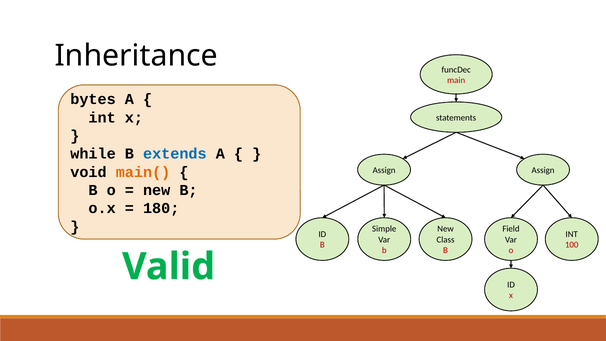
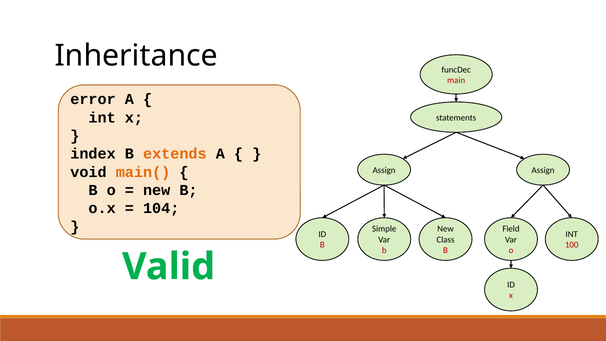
bytes: bytes -> error (93, 99)
while: while -> index (93, 154)
extends colour: blue -> orange (175, 154)
180: 180 -> 104 (161, 208)
